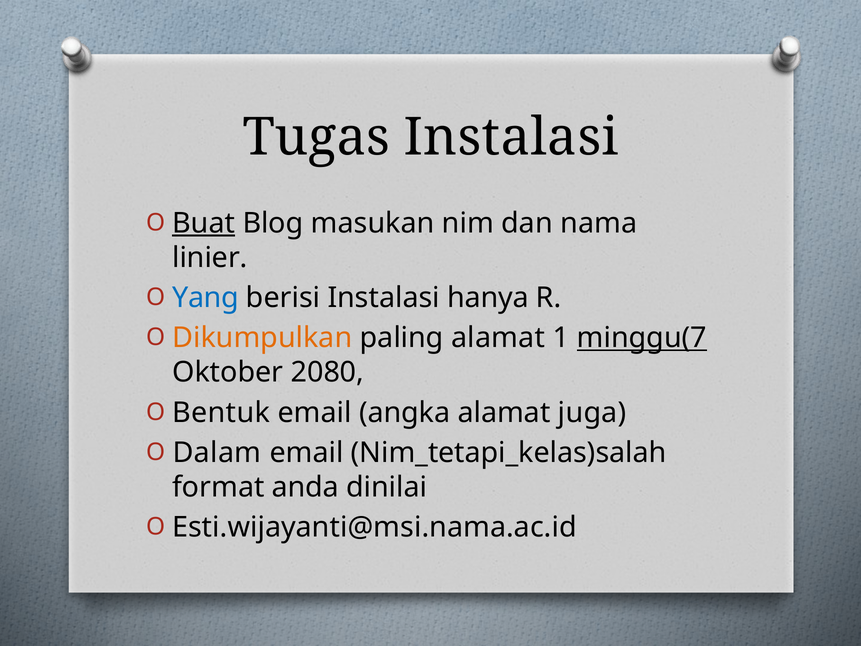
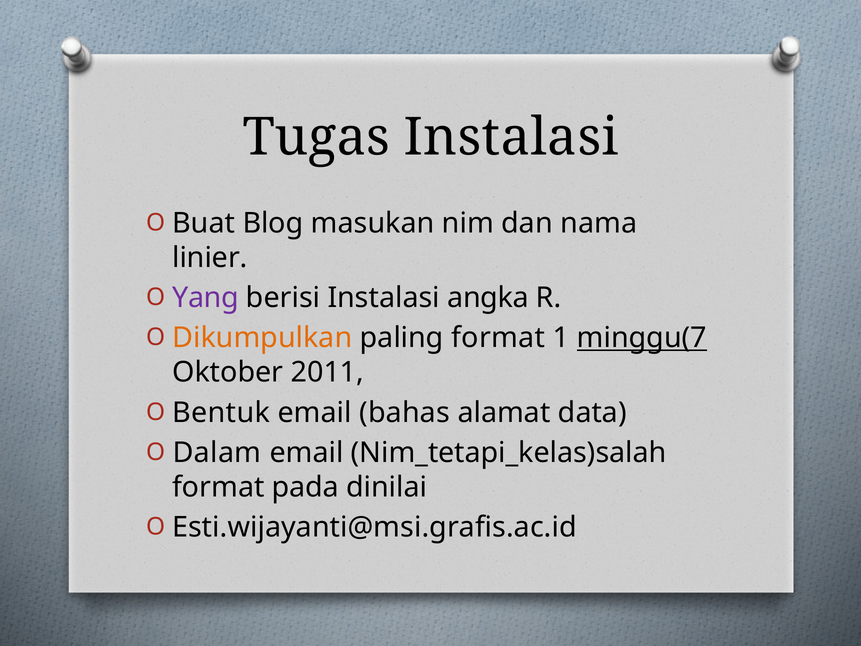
Buat underline: present -> none (204, 223)
Yang colour: blue -> purple (205, 298)
hanya: hanya -> angka (488, 298)
paling alamat: alamat -> format (498, 338)
2080: 2080 -> 2011 (327, 372)
angka: angka -> bahas (405, 412)
juga: juga -> data (592, 412)
anda: anda -> pada (305, 487)
Esti.wijayanti@msi.nama.ac.id: Esti.wijayanti@msi.nama.ac.id -> Esti.wijayanti@msi.grafis.ac.id (374, 527)
